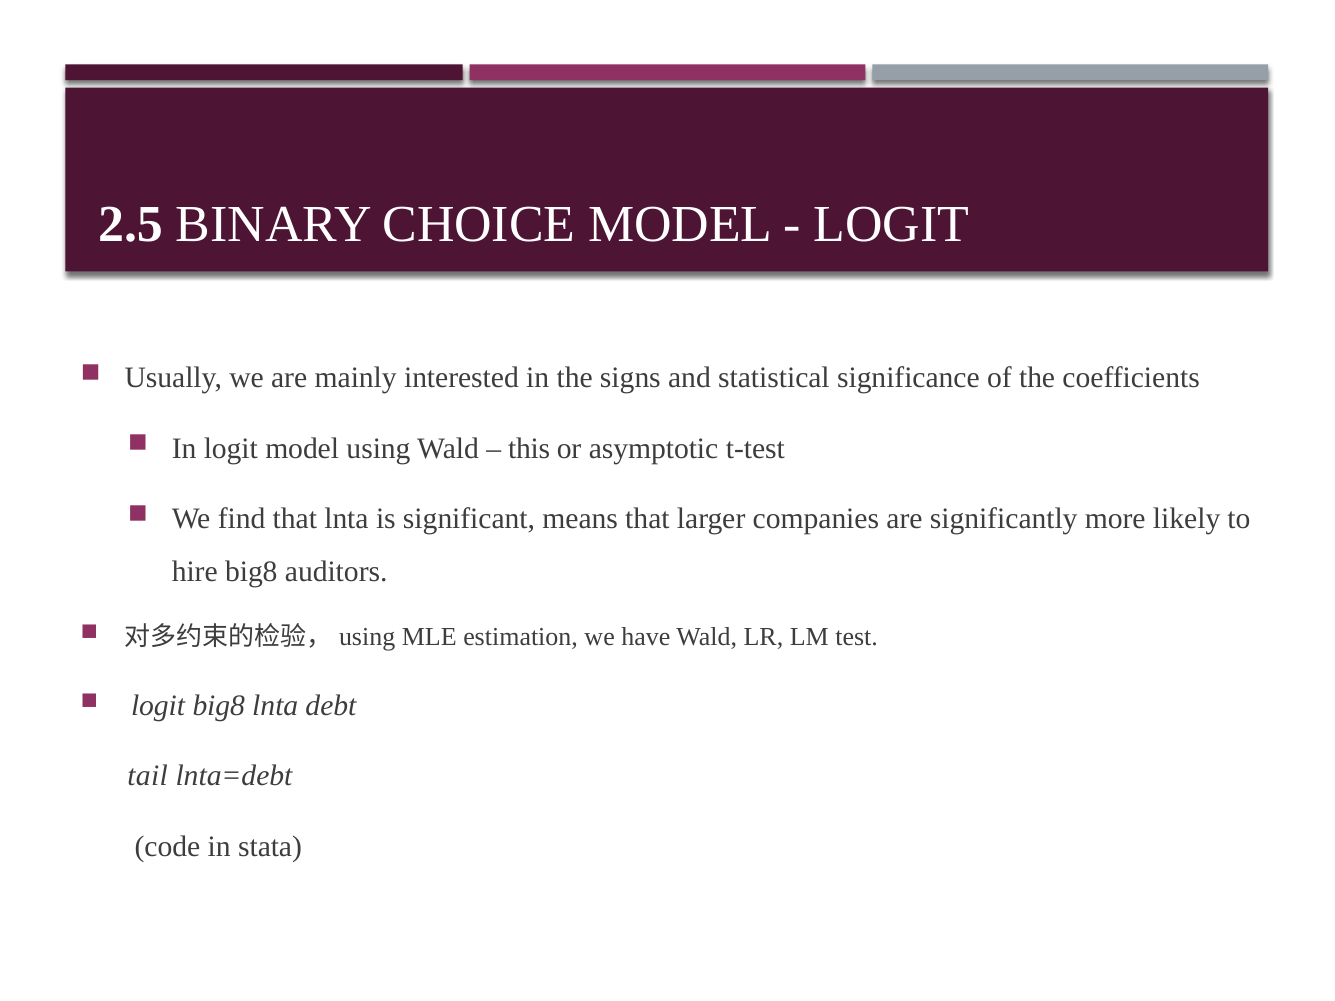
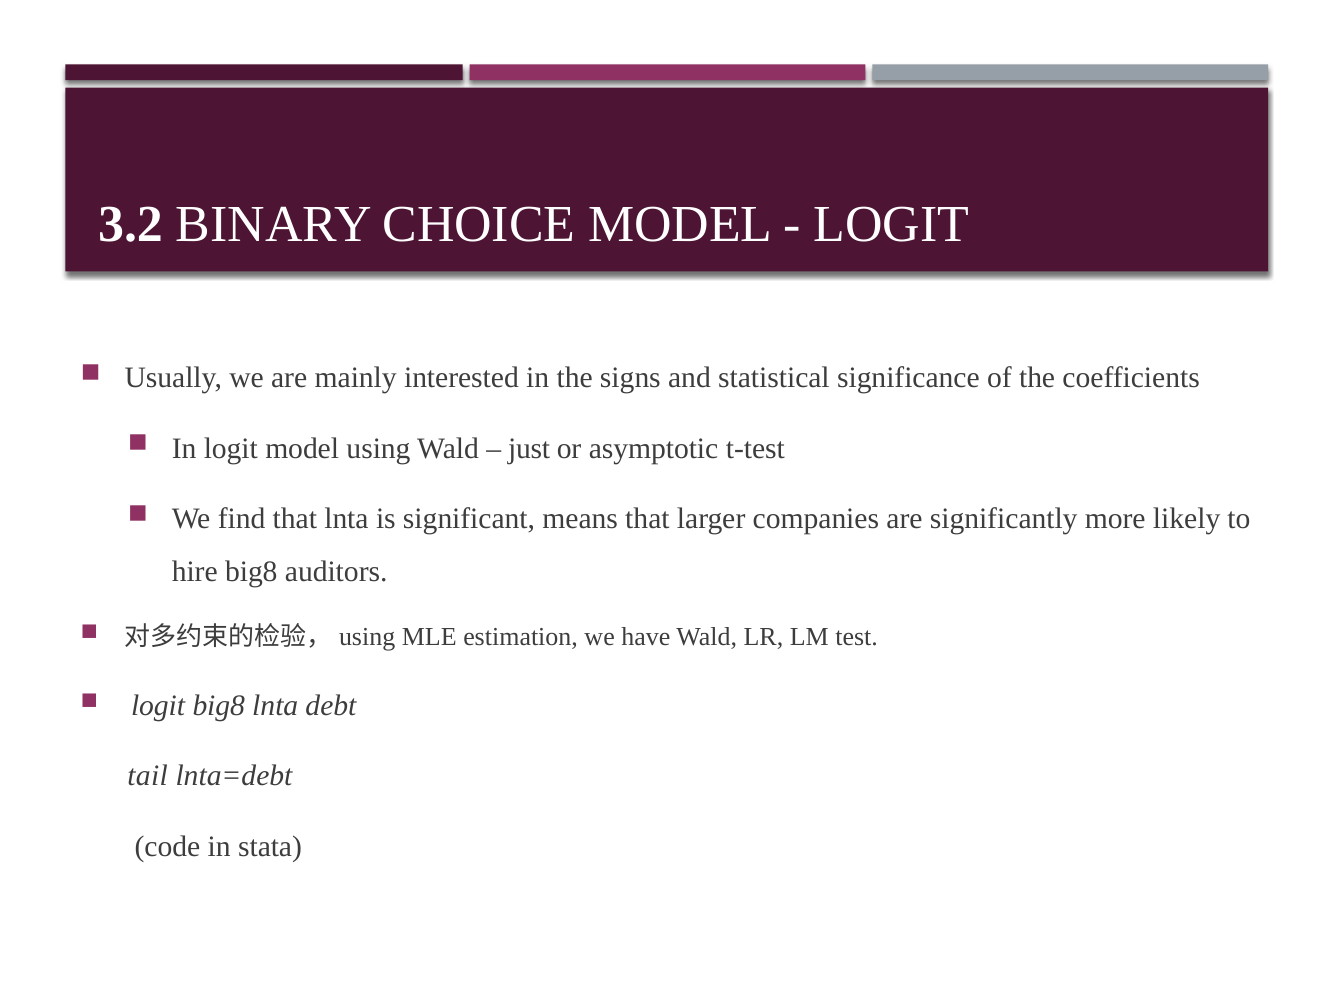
2.5: 2.5 -> 3.2 (131, 224)
this: this -> just (529, 449)
